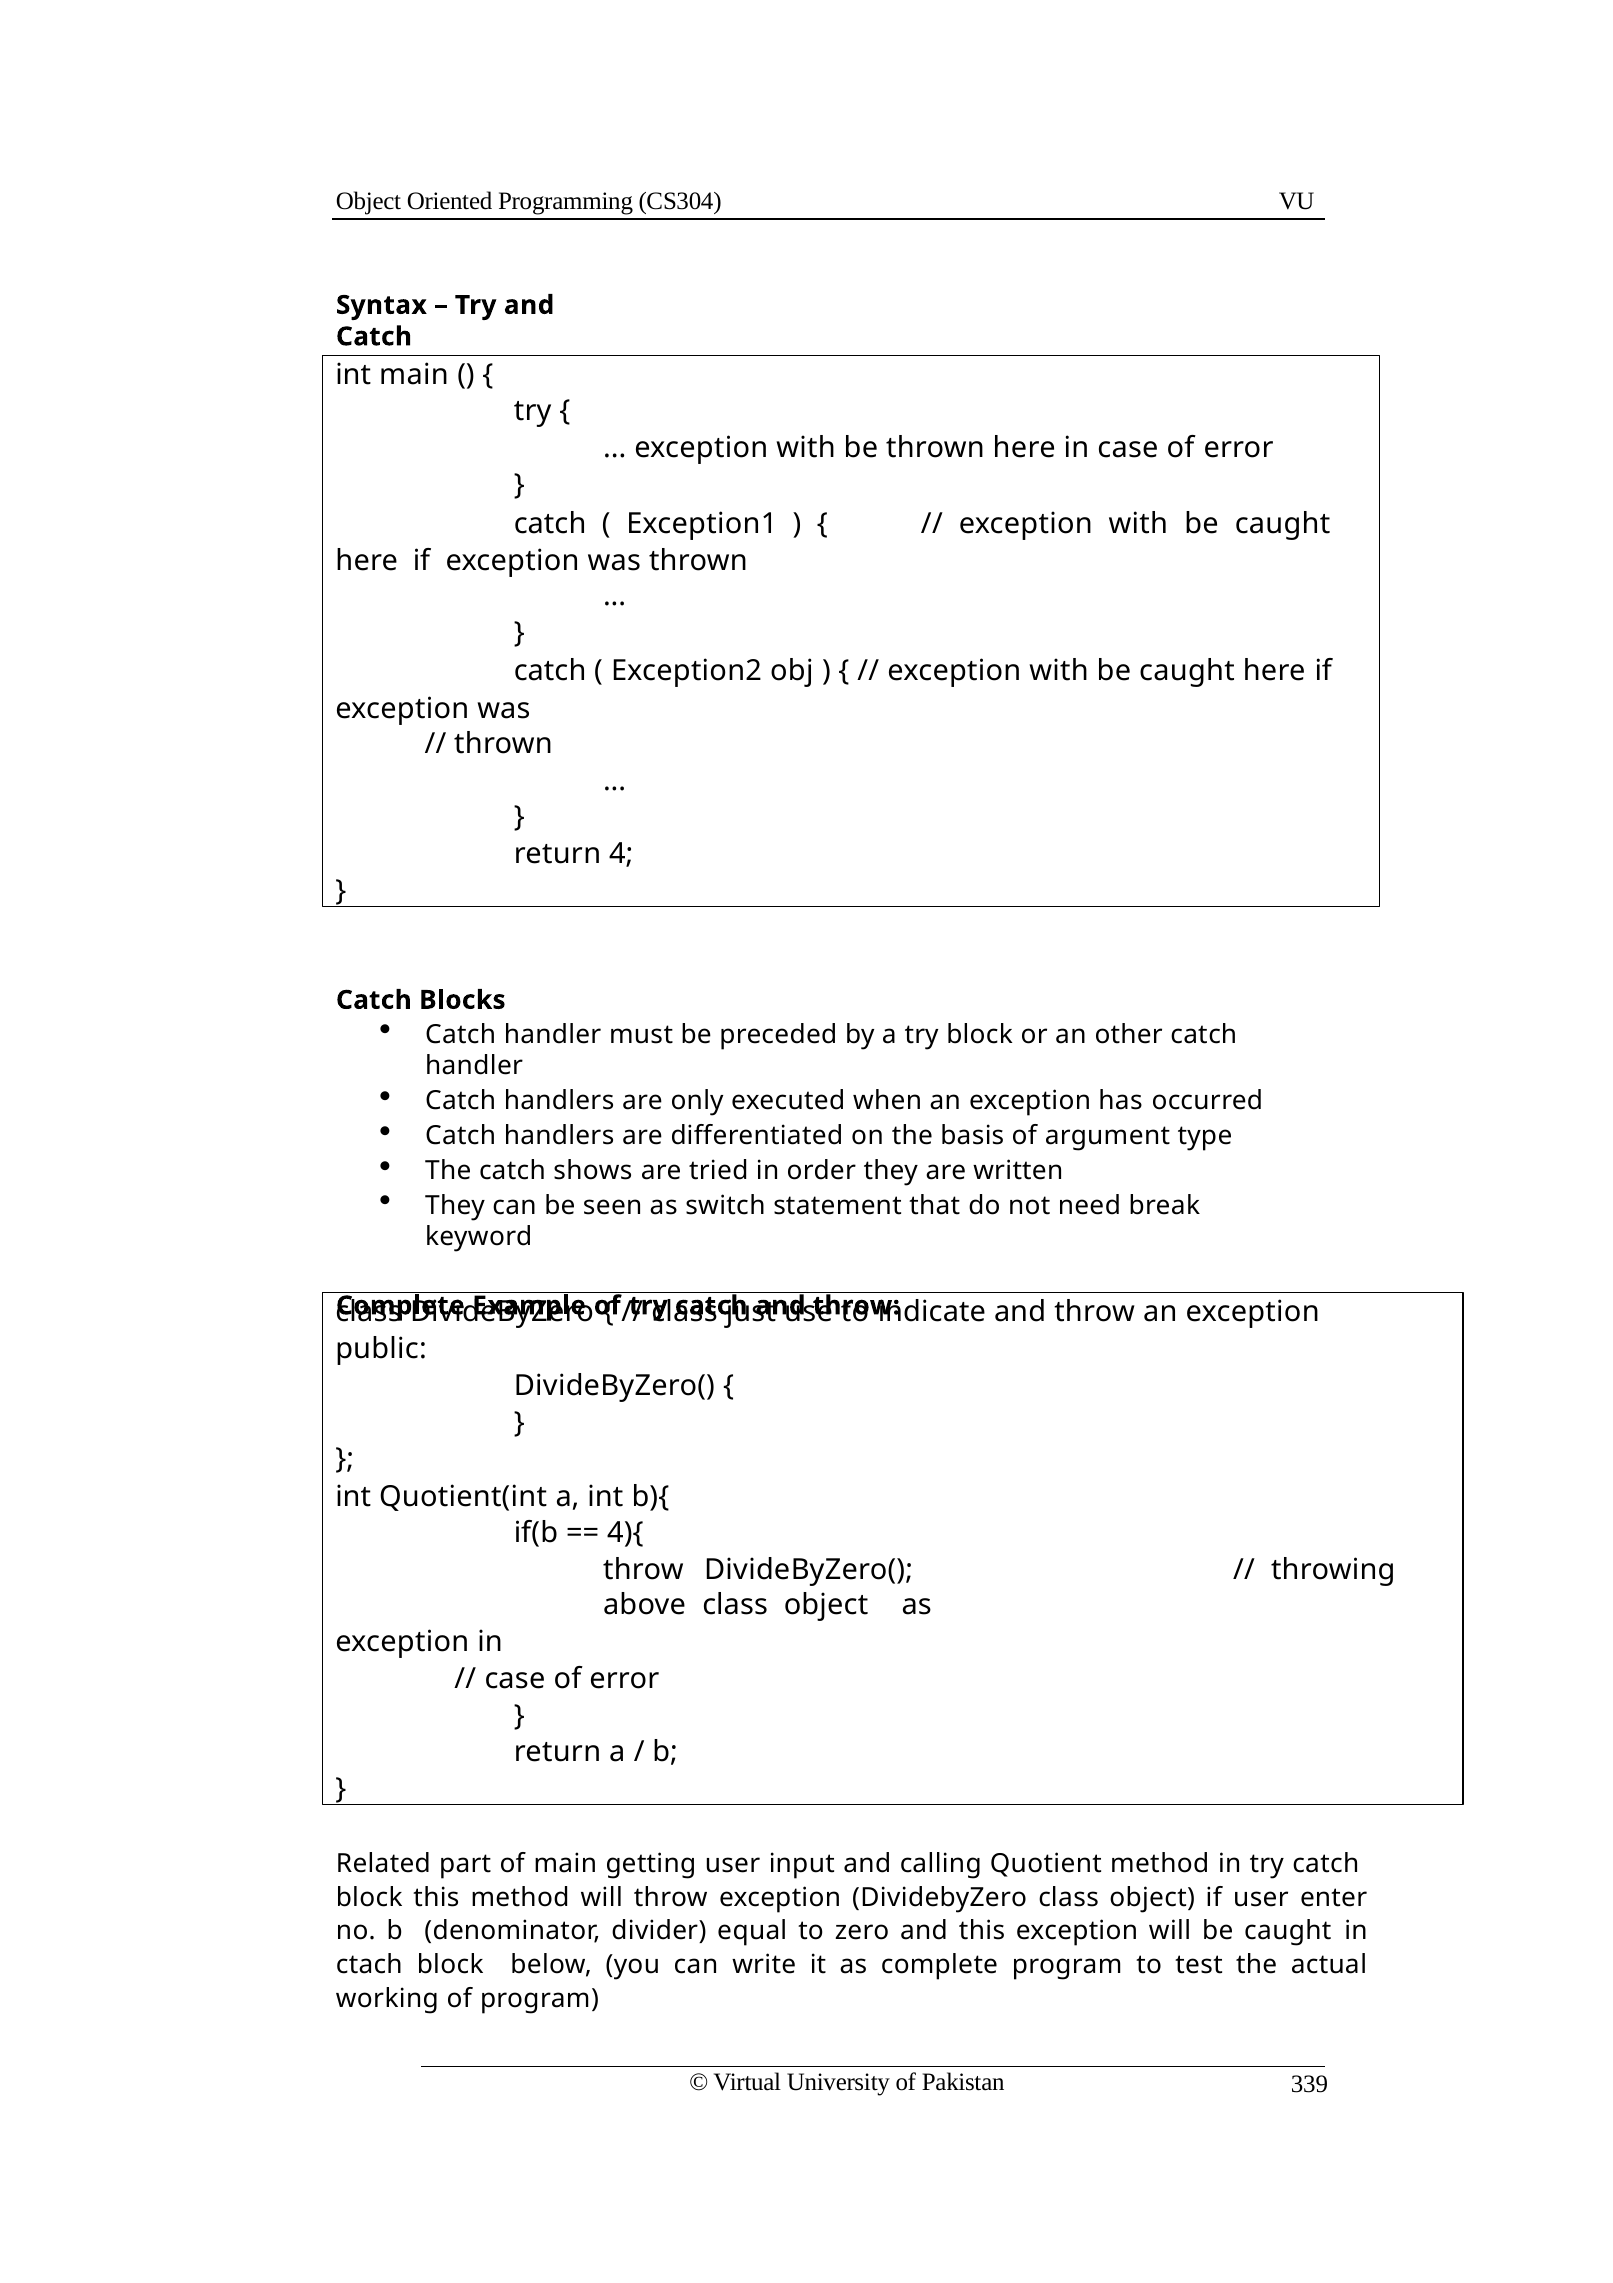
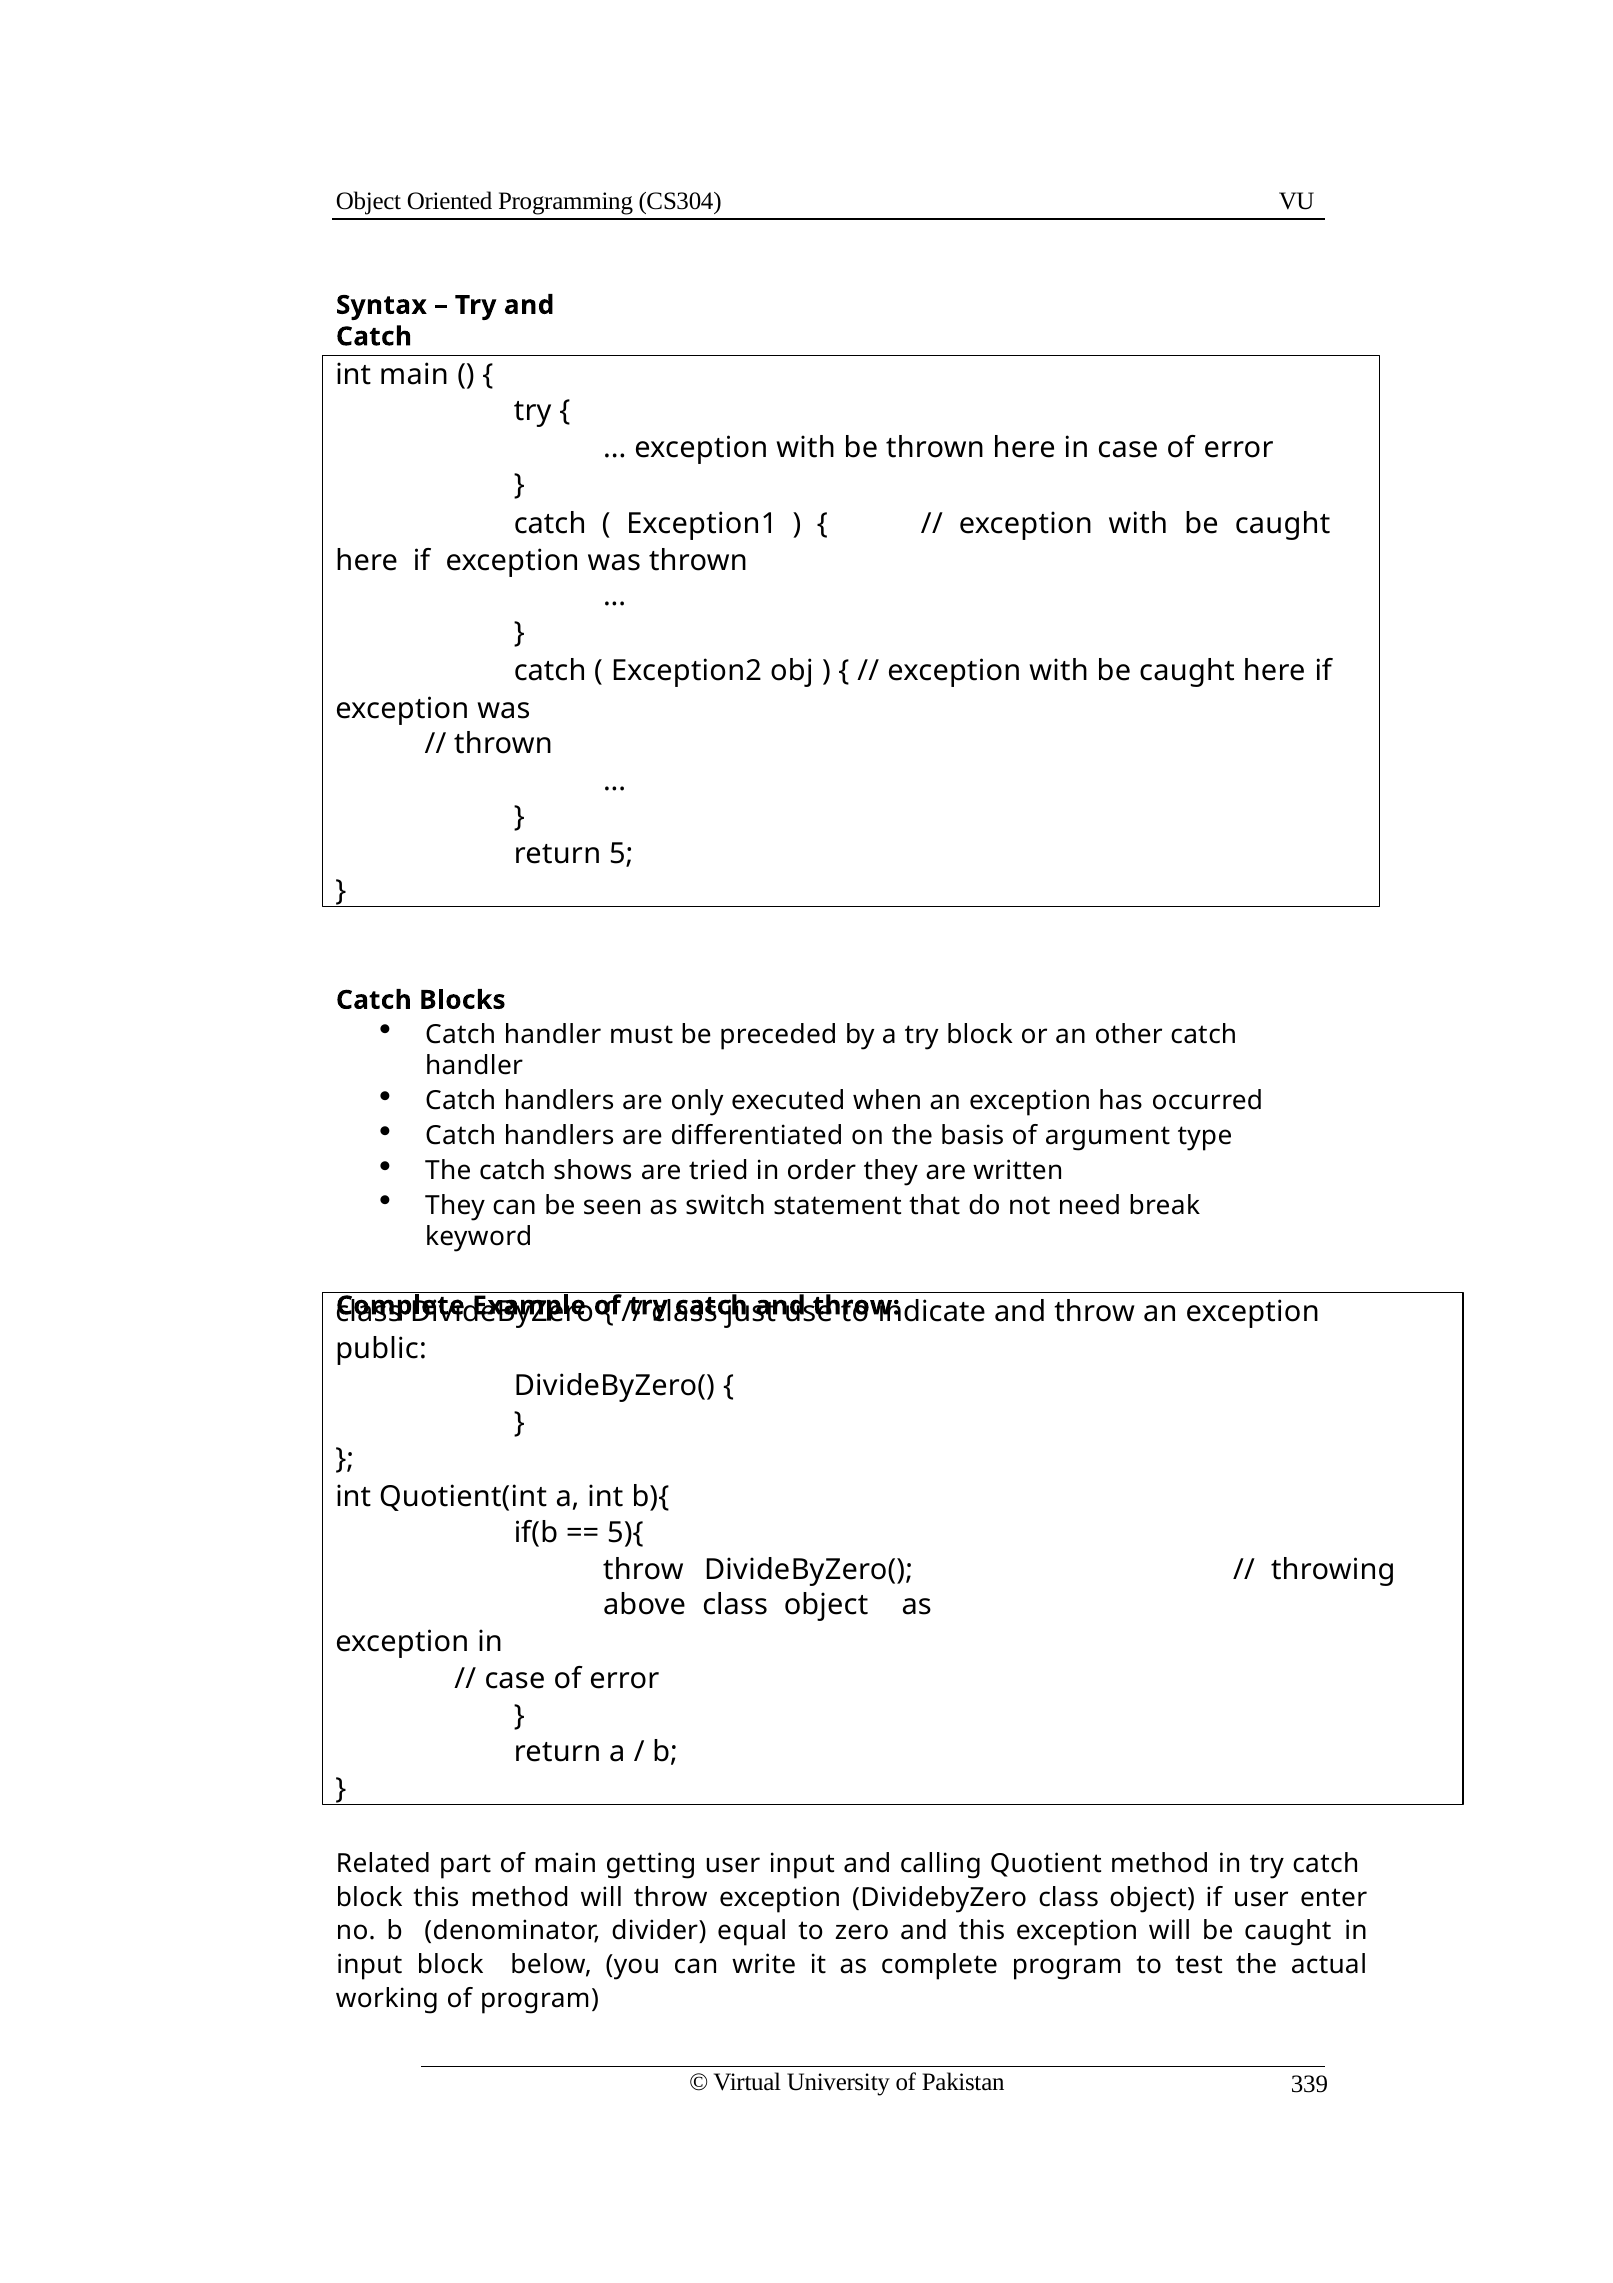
4: 4 -> 5 (621, 854)
4){: 4){ -> 5){ (625, 1533)
ctach: ctach -> input (369, 1964)
